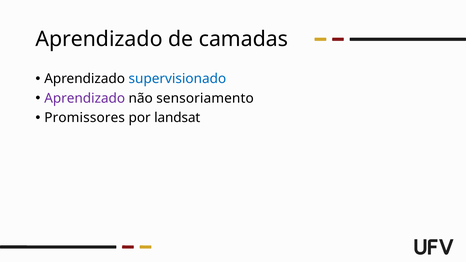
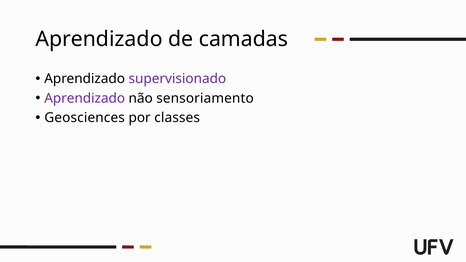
supervisionado colour: blue -> purple (177, 79)
Promissores: Promissores -> Geosciences (85, 118)
landsat: landsat -> classes (177, 118)
